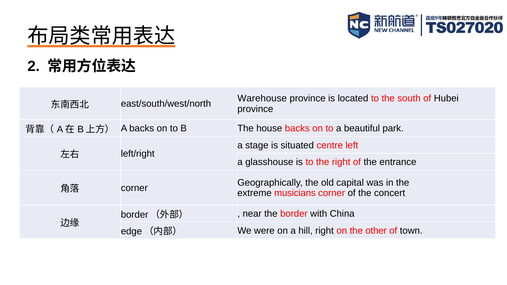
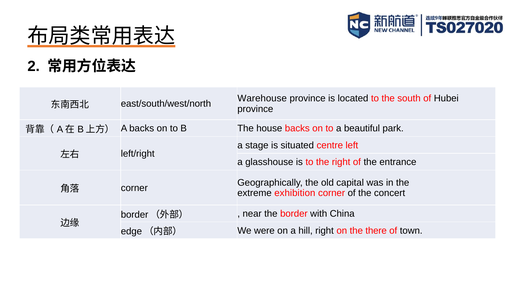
musicians: musicians -> exhibition (295, 193)
other: other -> there (376, 231)
